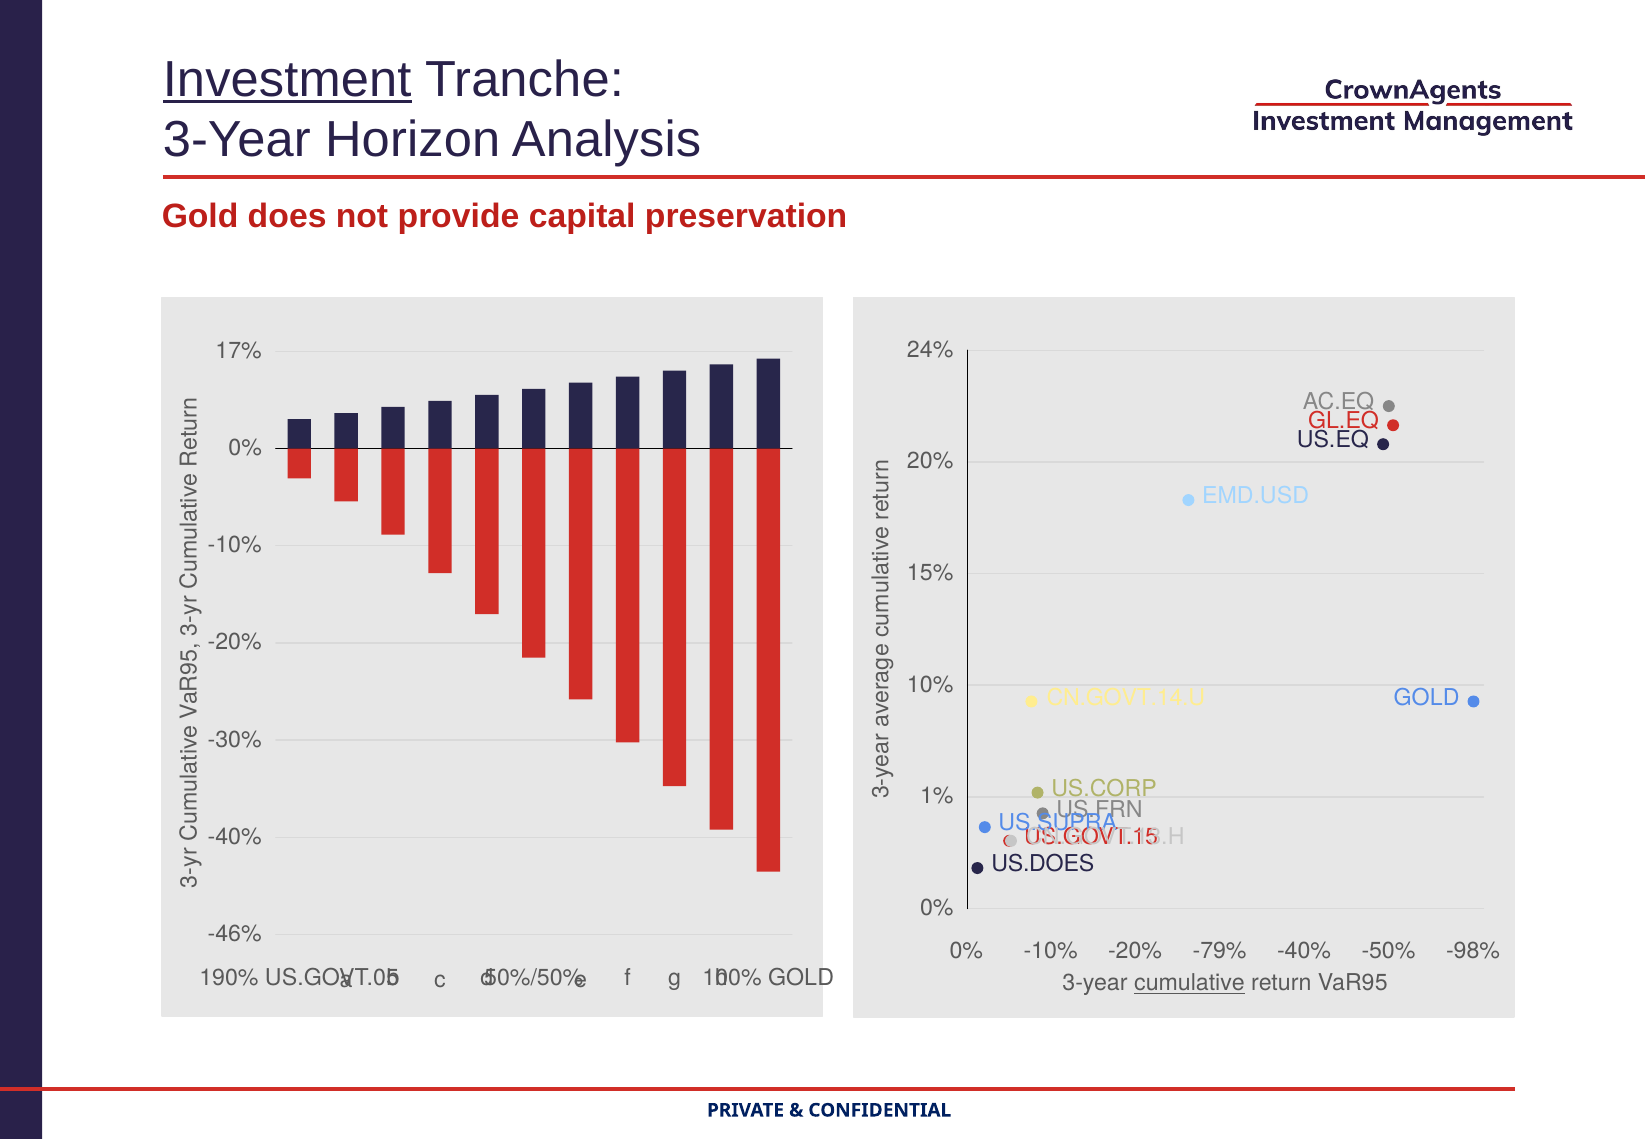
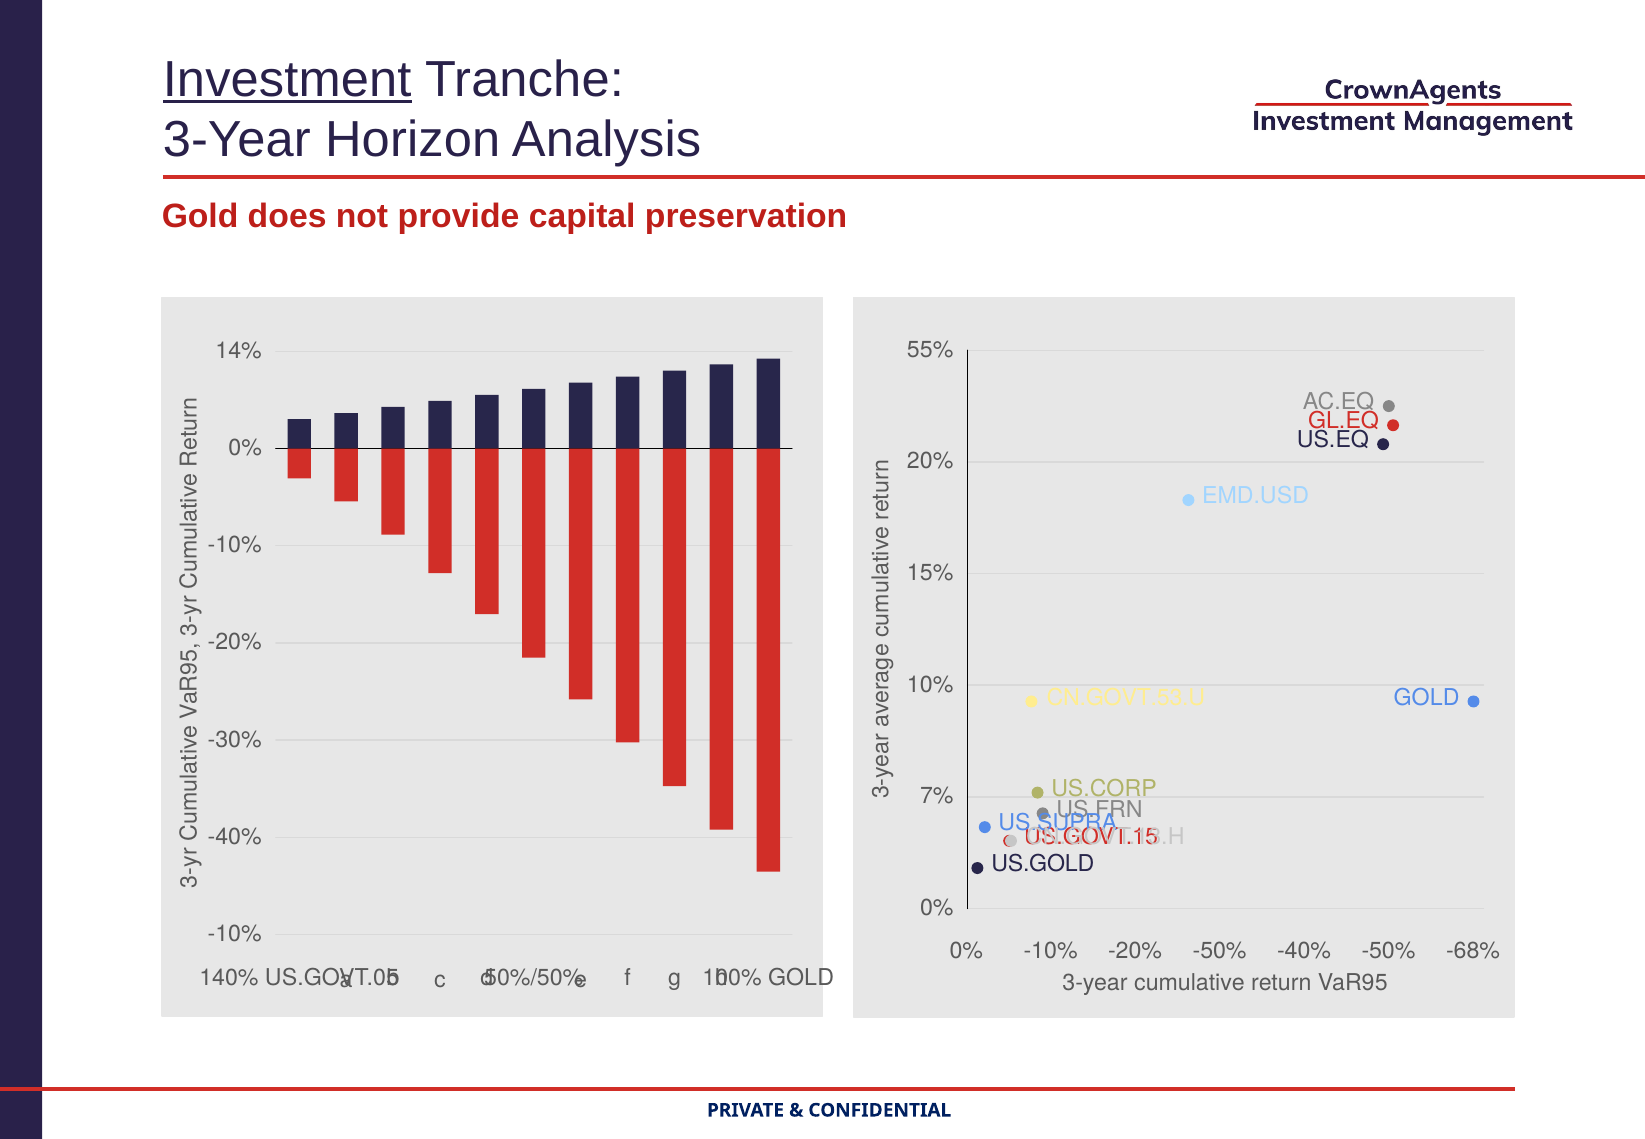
24%: 24% -> 55% (930, 350)
17%: 17% -> 14% (239, 351)
CN.GOVT.14.U: CN.GOVT.14.U -> CN.GOVT.53.U (1126, 697)
1%: 1% -> 7% (937, 796)
US.DOES: US.DOES -> US.GOLD (1043, 864)
-46%: -46% -> -10% (235, 934)
-79%: -79% -> -50% (1220, 951)
-98%: -98% -> -68% (1473, 951)
190%: 190% -> 140% (229, 977)
cumulative underline: present -> none (1189, 983)
